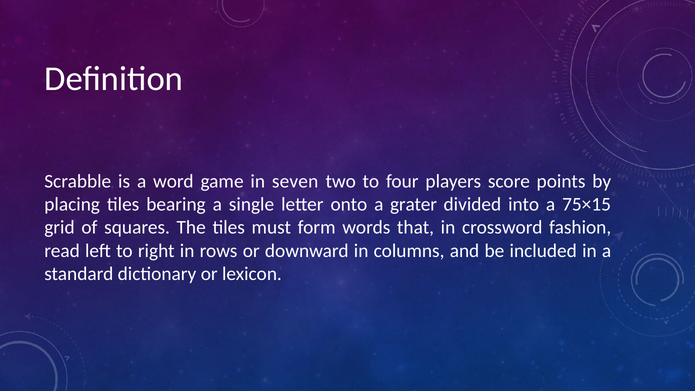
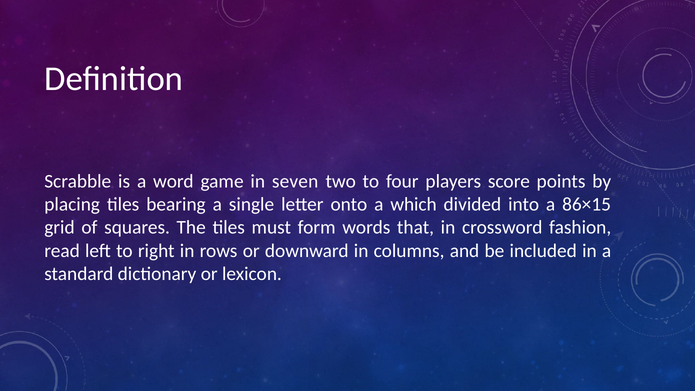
grater: grater -> which (413, 204)
75×15: 75×15 -> 86×15 (587, 204)
